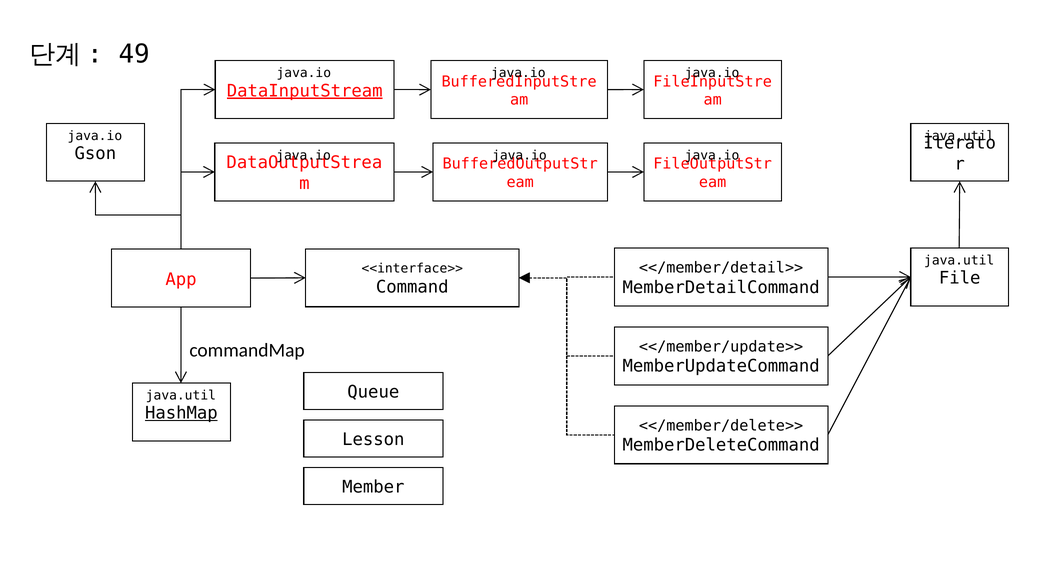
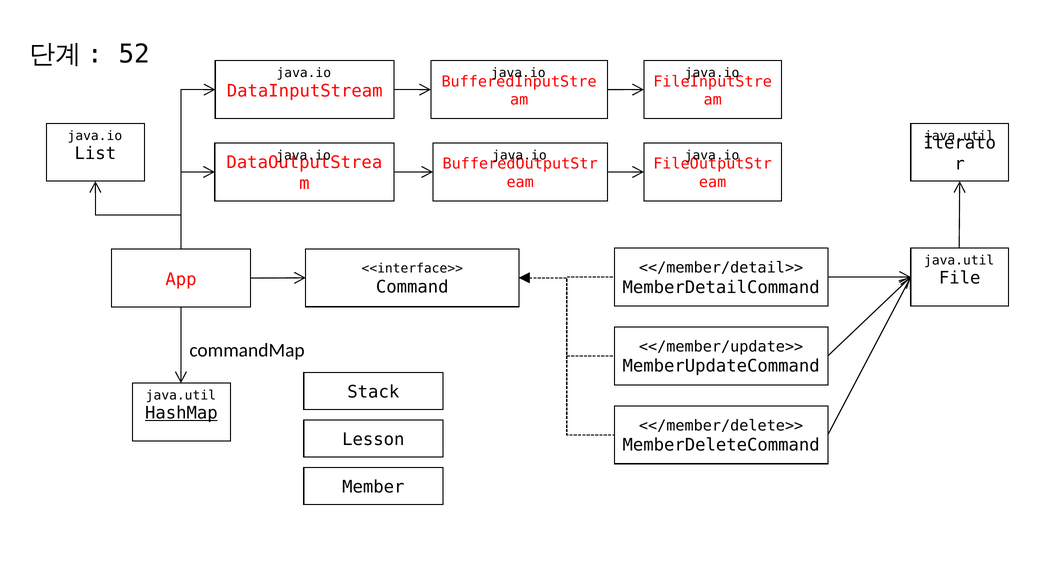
49: 49 -> 52 (134, 54)
DataInputStream underline: present -> none (305, 91)
Gson: Gson -> List (95, 153)
Queue: Queue -> Stack (373, 392)
